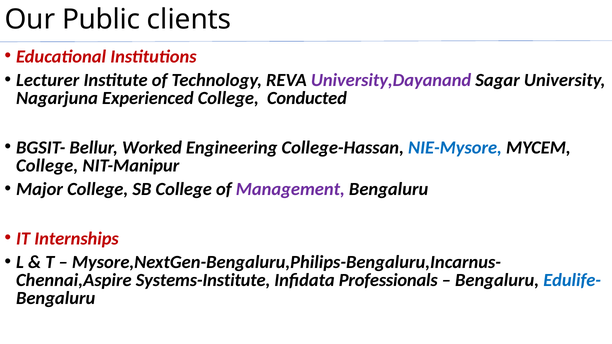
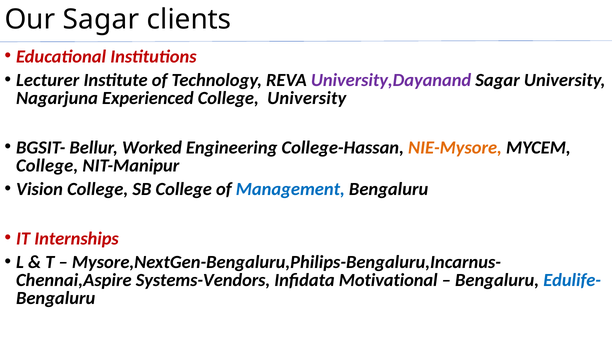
Our Public: Public -> Sagar (101, 19)
College Conducted: Conducted -> University (307, 98)
NIE-Mysore colour: blue -> orange (455, 148)
Major: Major -> Vision (40, 189)
Management colour: purple -> blue (290, 189)
Systems-Institute: Systems-Institute -> Systems-Vendors (203, 280)
Professionals: Professionals -> Motivational (388, 280)
